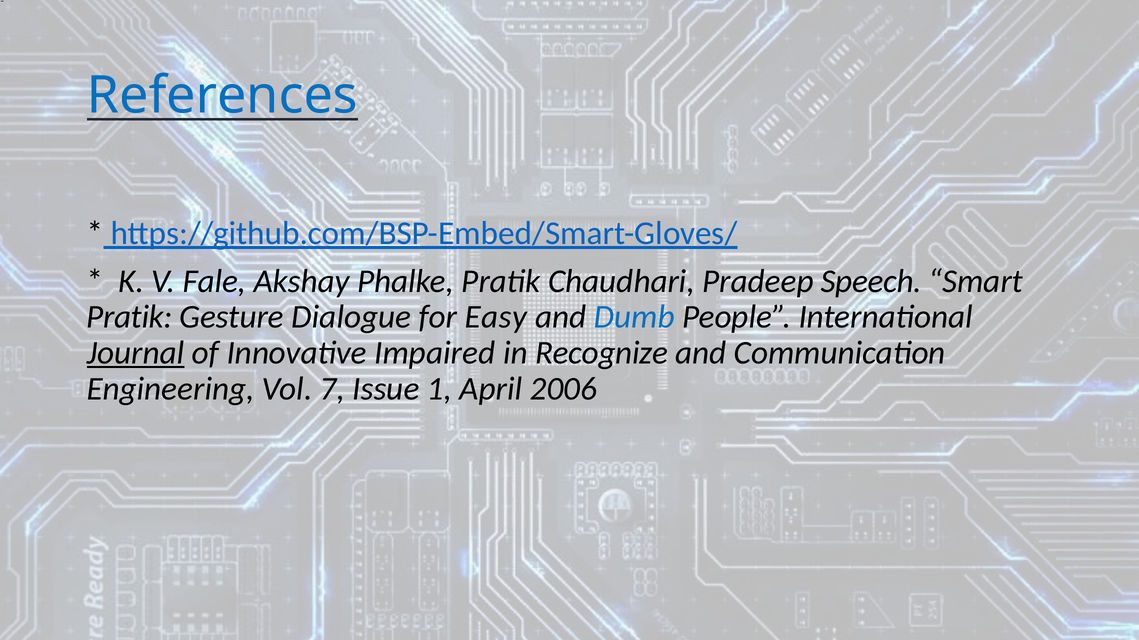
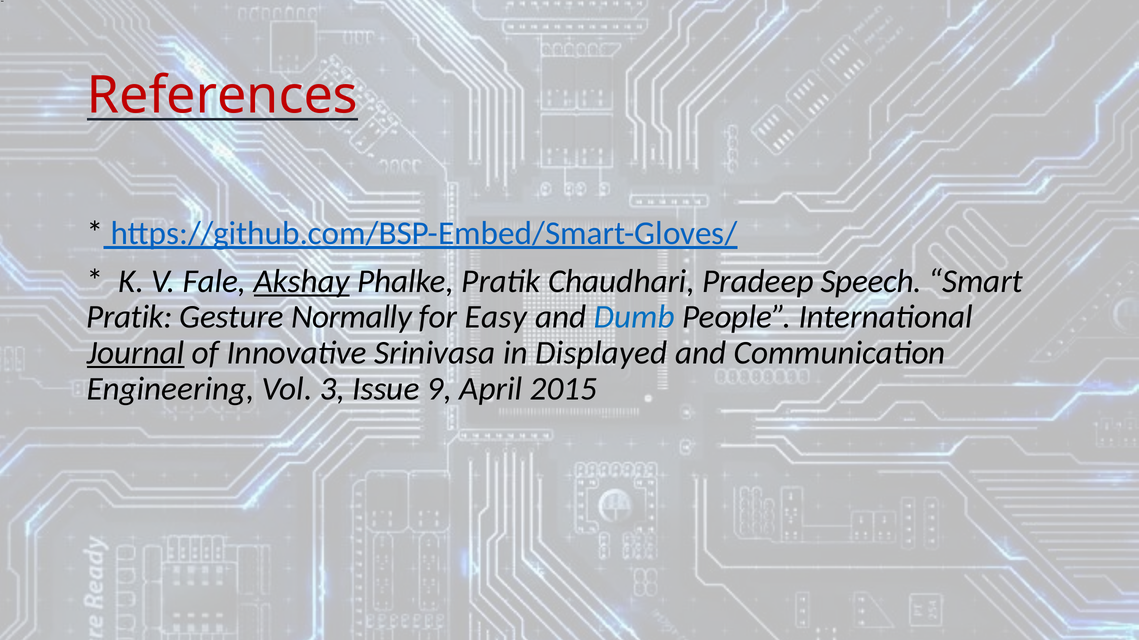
References colour: blue -> red (222, 96)
Akshay underline: none -> present (302, 281)
Dialogue: Dialogue -> Normally (351, 317)
Impaired: Impaired -> Srinivasa (435, 353)
Recognize: Recognize -> Displayed (601, 353)
7: 7 -> 3 (332, 389)
1: 1 -> 9 (439, 389)
2006: 2006 -> 2015 (563, 389)
